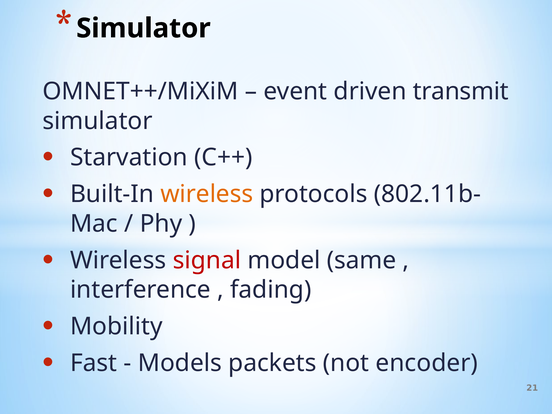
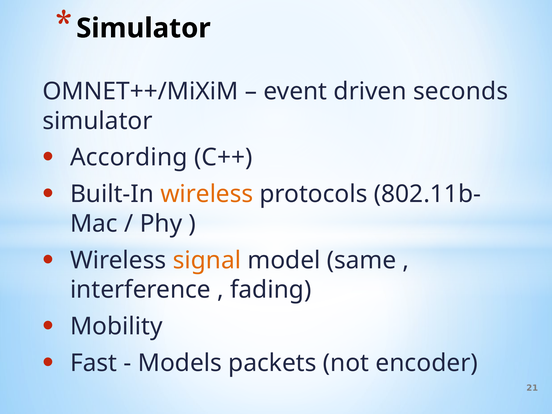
transmit: transmit -> seconds (461, 91)
Starvation: Starvation -> According (129, 158)
signal colour: red -> orange (207, 260)
